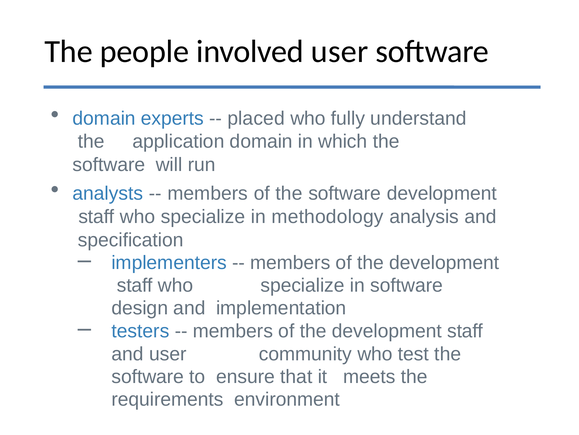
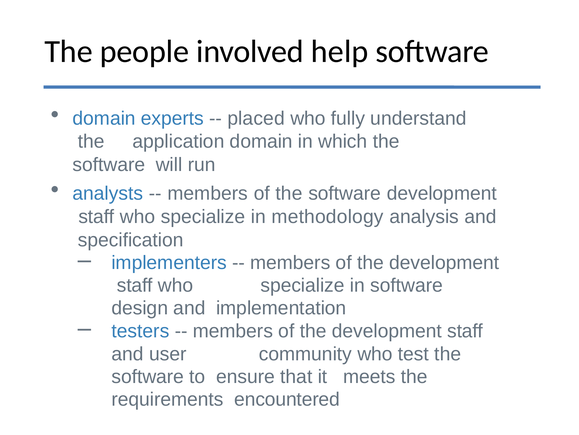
involved user: user -> help (340, 52)
environment: environment -> encountered (287, 399)
